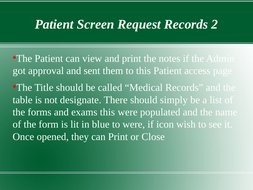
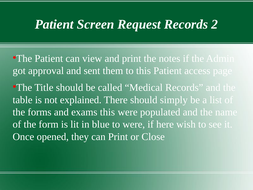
designate: designate -> explained (81, 100)
icon: icon -> here (165, 124)
